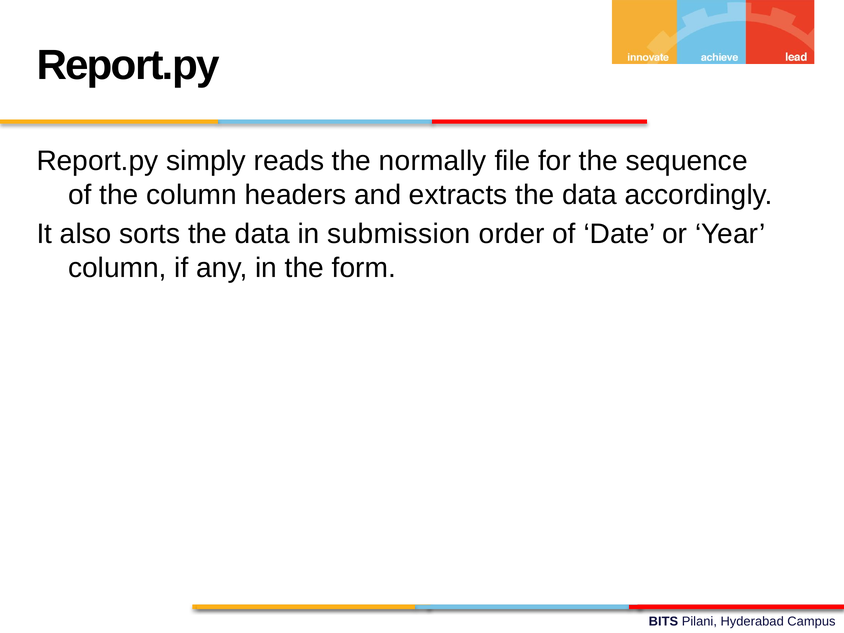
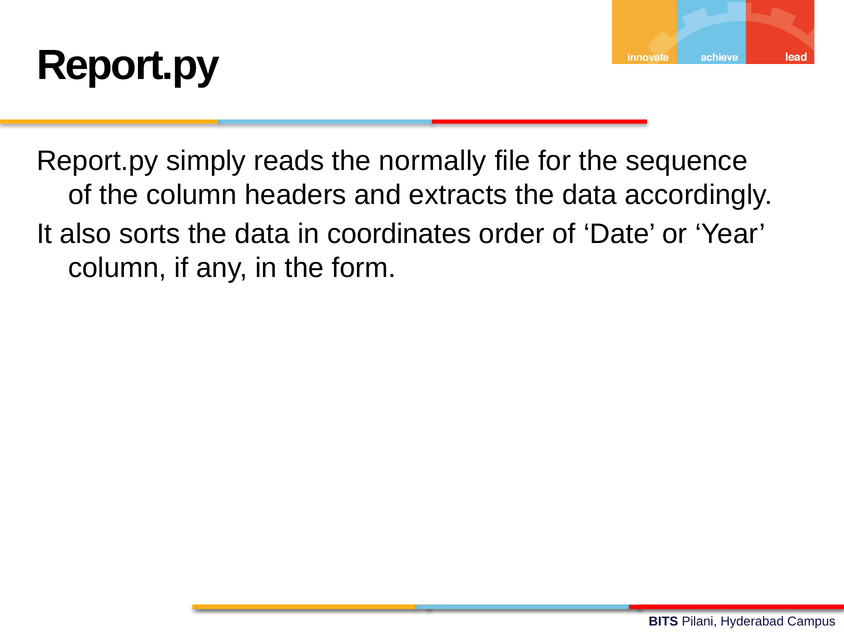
submission: submission -> coordinates (399, 234)
